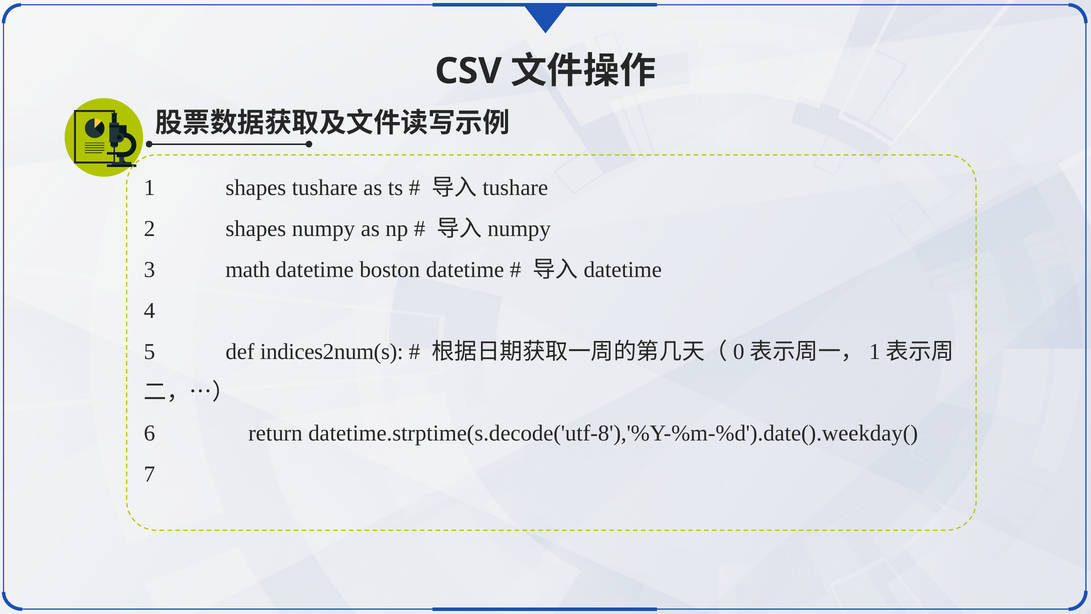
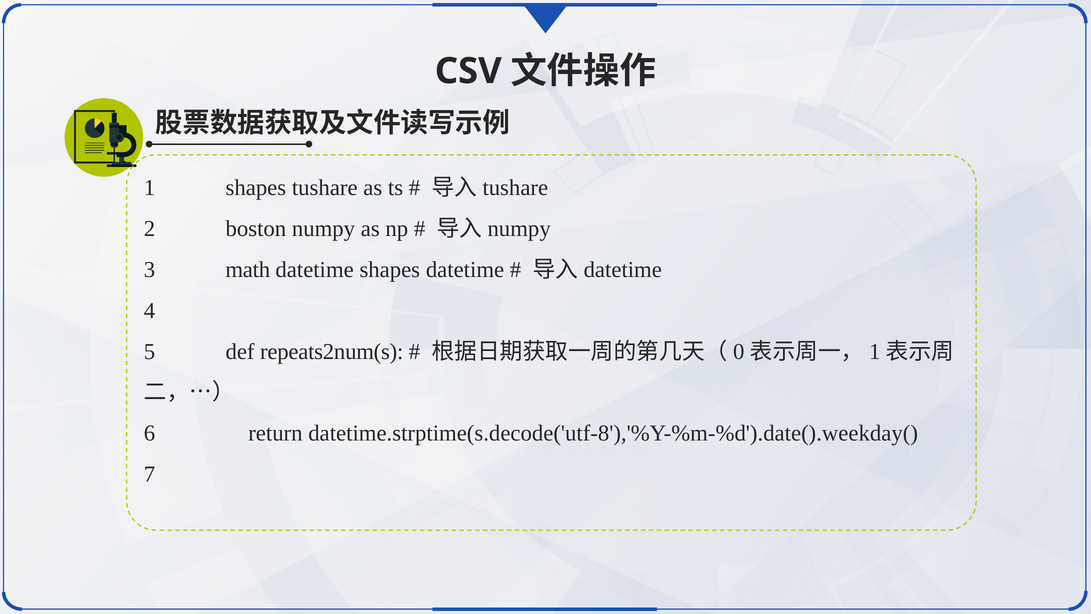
2 shapes: shapes -> boston (256, 229)
datetime boston: boston -> shapes (390, 270)
indices2num(s: indices2num(s -> repeats2num(s (332, 351)
